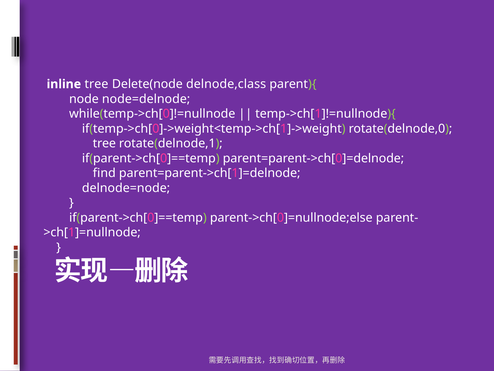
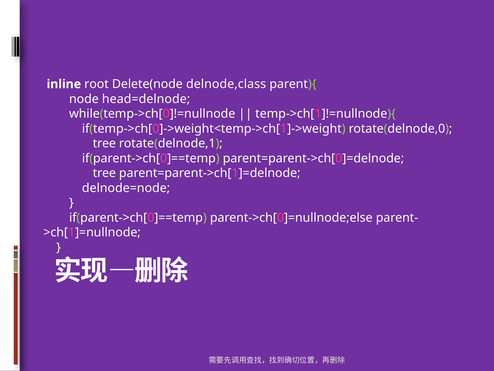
inline tree: tree -> root (97, 84)
node=delnode: node=delnode -> head=delnode (146, 99)
find: find -> tree (104, 173)
